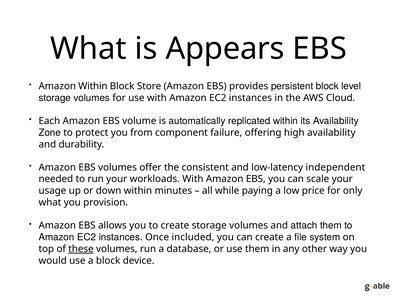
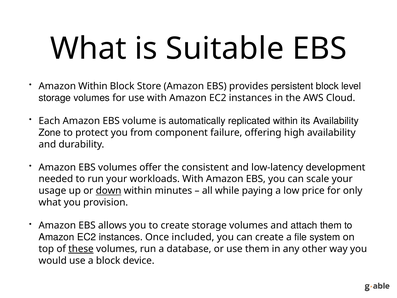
Appears: Appears -> Suitable (225, 49)
independent: independent -> development (335, 167)
down underline: none -> present (109, 191)
